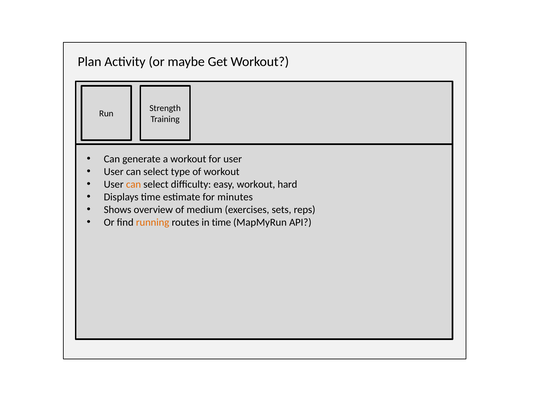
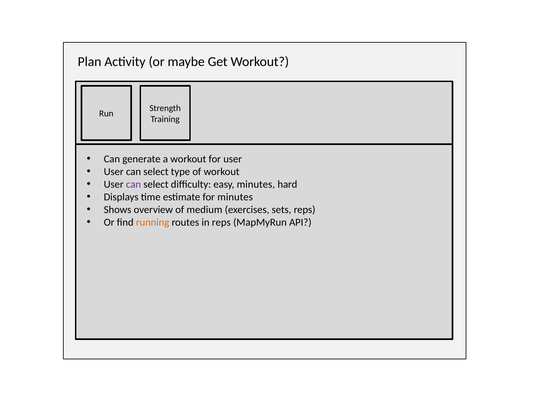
can colour: orange -> purple (134, 184)
easy workout: workout -> minutes (256, 184)
in time: time -> reps (221, 222)
